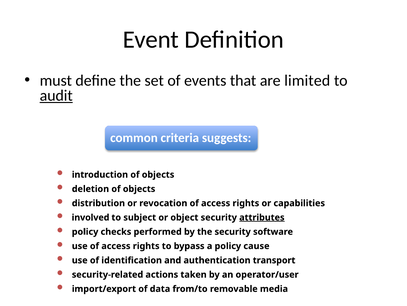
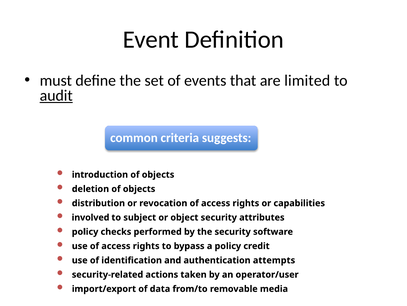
attributes underline: present -> none (262, 217)
cause: cause -> credit (257, 245)
transport: transport -> attempts (274, 260)
